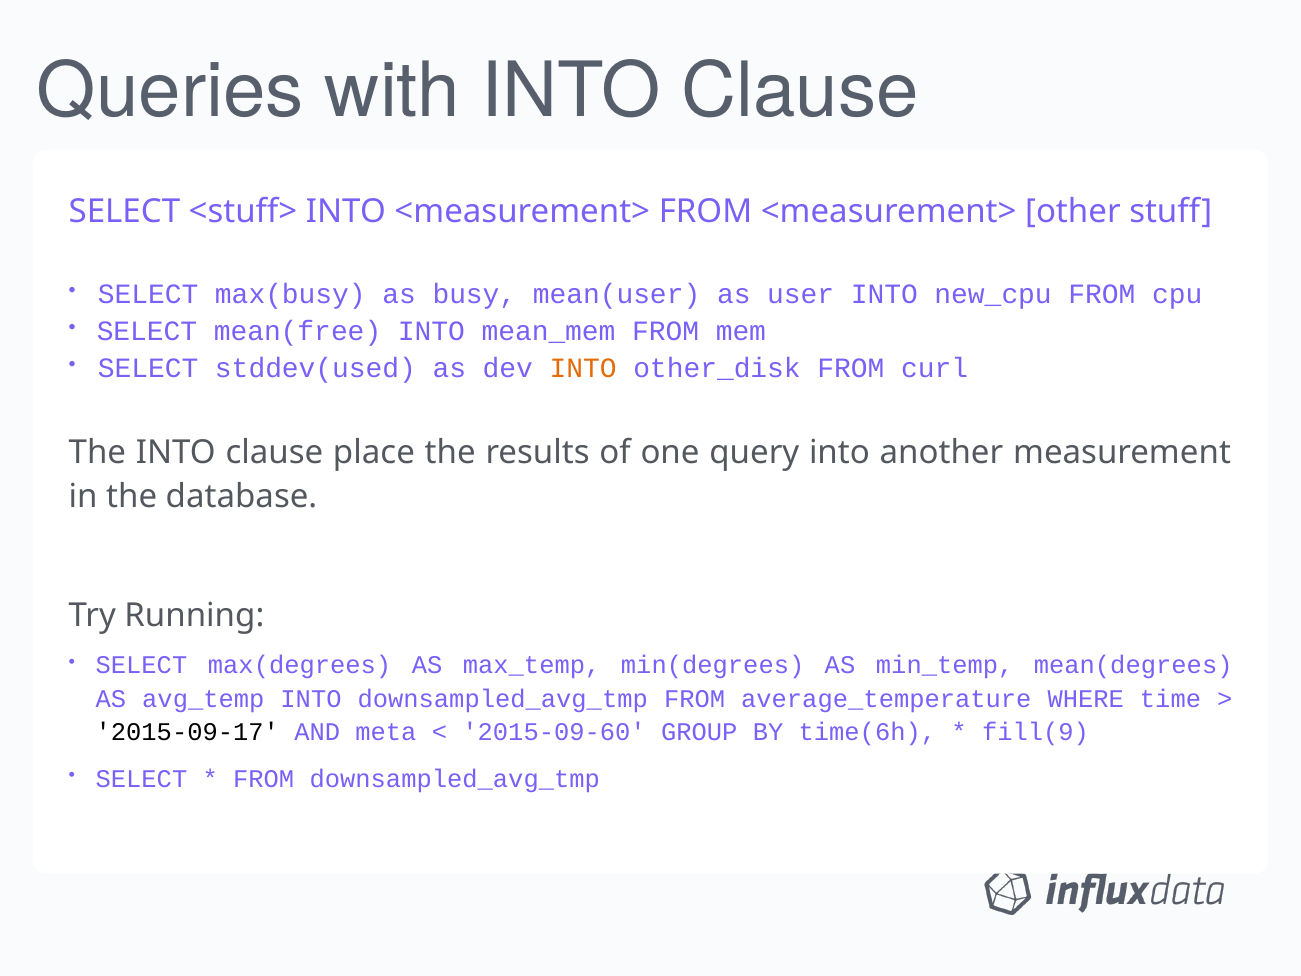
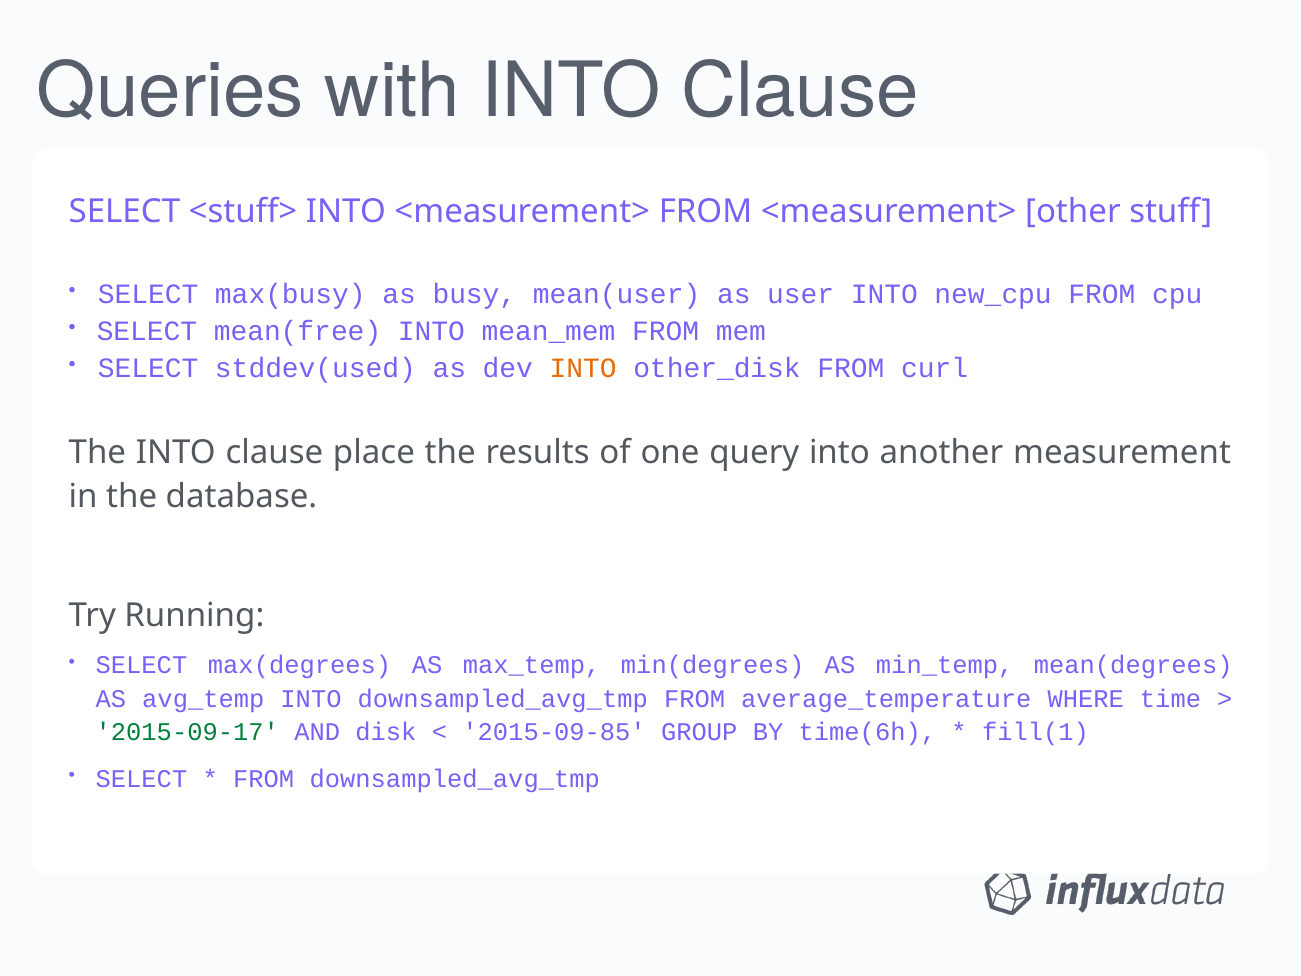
2015-09-17 colour: black -> green (187, 732)
meta: meta -> disk (386, 732)
2015-09-60: 2015-09-60 -> 2015-09-85 (554, 732)
fill(9: fill(9 -> fill(1 (1035, 732)
